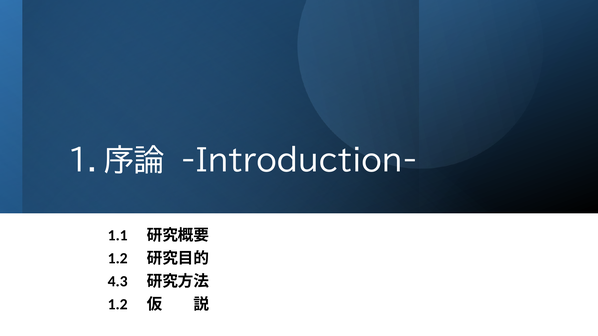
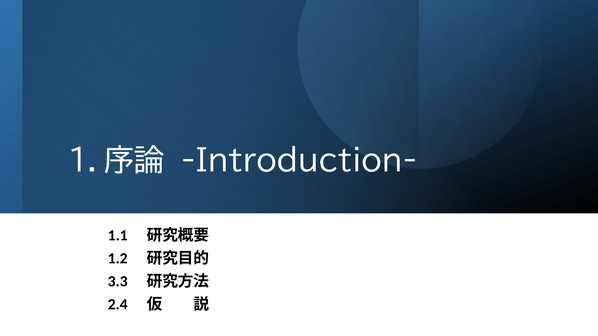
4.3: 4.3 -> 3.3 (118, 282)
1.2: 1.2 -> 2.4 (118, 305)
